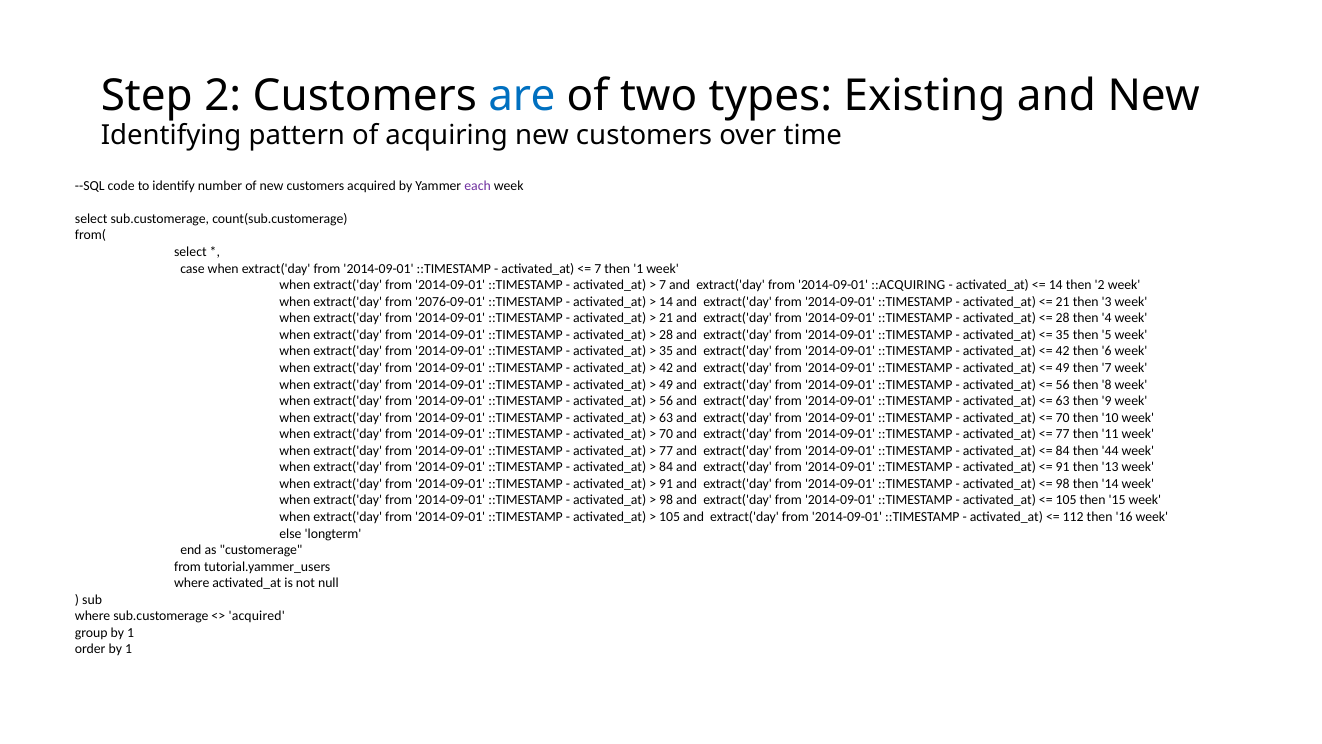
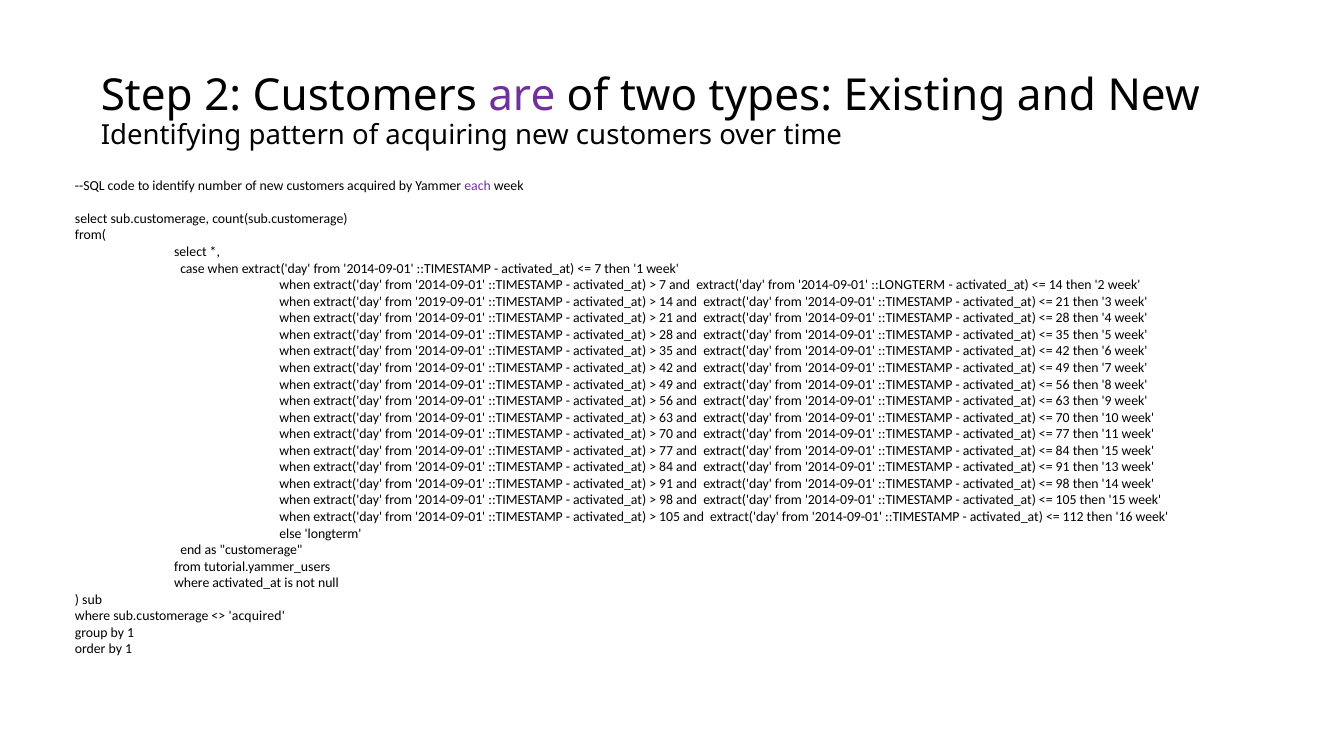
are colour: blue -> purple (522, 96)
::ACQUIRING: ::ACQUIRING -> ::LONGTERM (908, 285)
2076-09-01: 2076-09-01 -> 2019-09-01 (450, 302)
84 then 44: 44 -> 15 (1110, 450)
